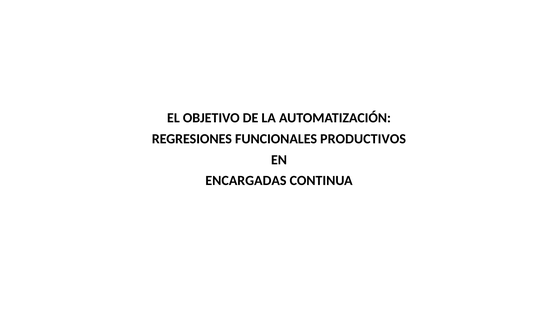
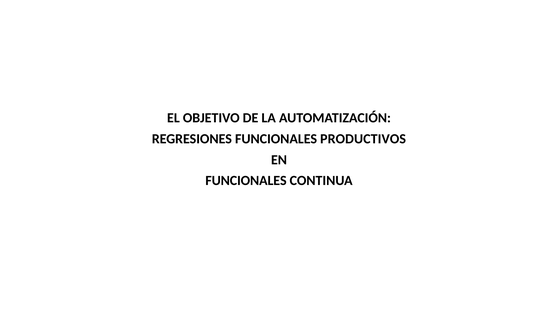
ENCARGADAS: ENCARGADAS -> FUNCIONALES (246, 181)
